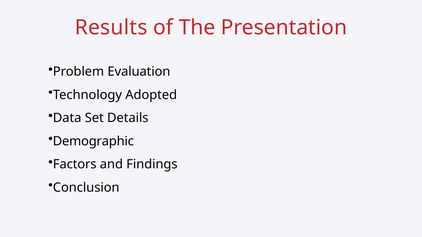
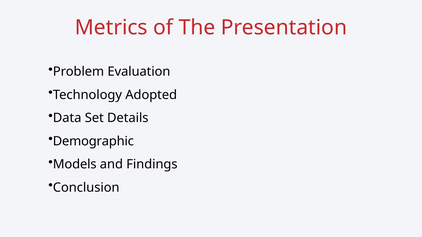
Results: Results -> Metrics (111, 28)
Factors: Factors -> Models (75, 165)
